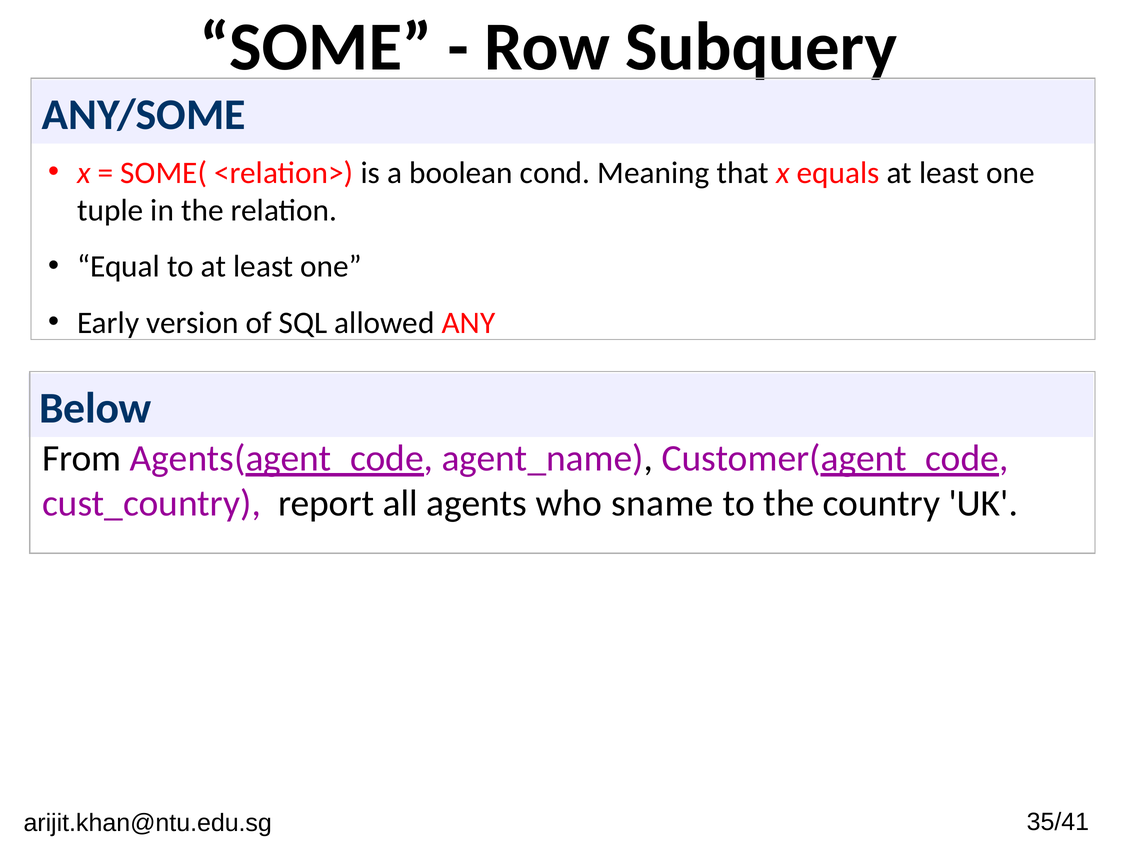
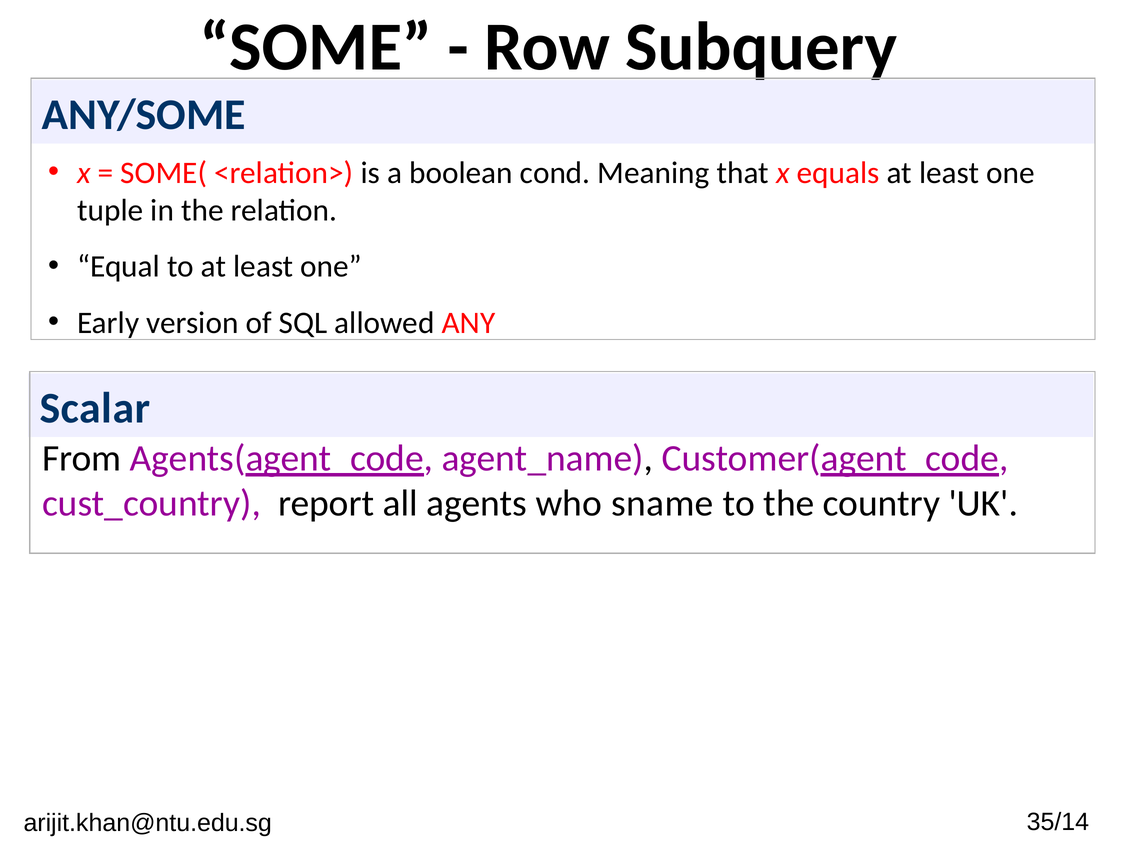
Below: Below -> Scalar (95, 408)
35/41: 35/41 -> 35/14 (1058, 823)
